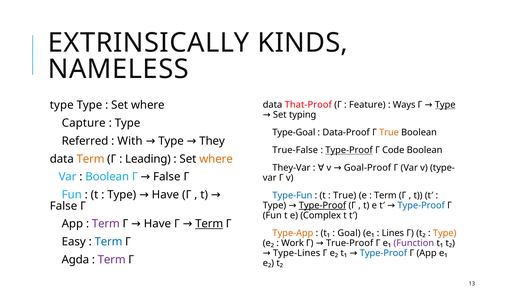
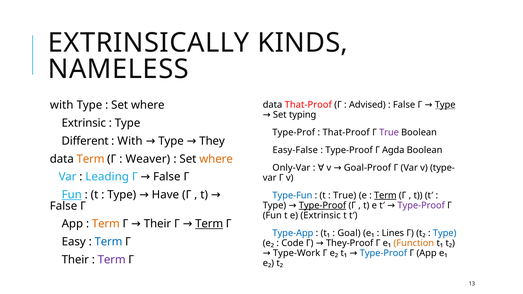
type: type -> with (62, 105)
Feature: Feature -> Advised (367, 105)
Ways: Ways -> False (404, 105)
Capture: Capture -> Extrinsic (84, 123)
Type-Goal: Type-Goal -> Type-Prof (294, 133)
Data-Proof: Data-Proof -> That-Proof (346, 133)
True colour: orange -> purple (389, 133)
Referred: Referred -> Different (85, 141)
True-False: True-False -> Easy-False (295, 150)
Type-Proof underline: present -> none (349, 150)
Code: Code -> Agda (393, 150)
Leading: Leading -> Weaver (148, 159)
They-Var: They-Var -> Only-Var (291, 168)
Boolean: Boolean -> Leading (107, 177)
Fun underline: none -> present (72, 195)
Term underline: none -> present (385, 196)
Type-Proof colour: blue -> purple (421, 206)
e Complex: Complex -> Extrinsic (321, 216)
Term colour: purple -> orange (106, 224)
Have: Have -> Their (157, 224)
Type-App colour: orange -> blue (293, 233)
Type colour: orange -> blue (445, 233)
Work: Work -> Code (292, 243)
True-Proof: True-Proof -> They-Proof (350, 243)
Function colour: purple -> orange (414, 243)
Type-Lines: Type-Lines -> Type-Work (297, 253)
Agda: Agda -> Their (75, 260)
